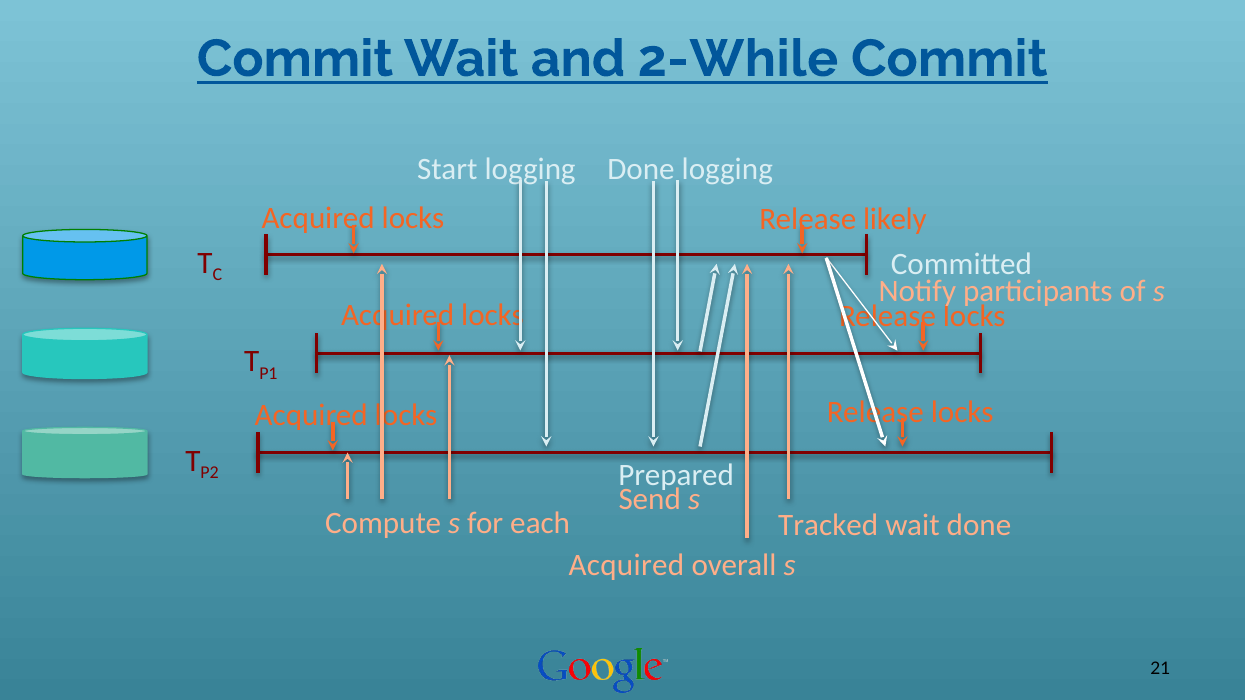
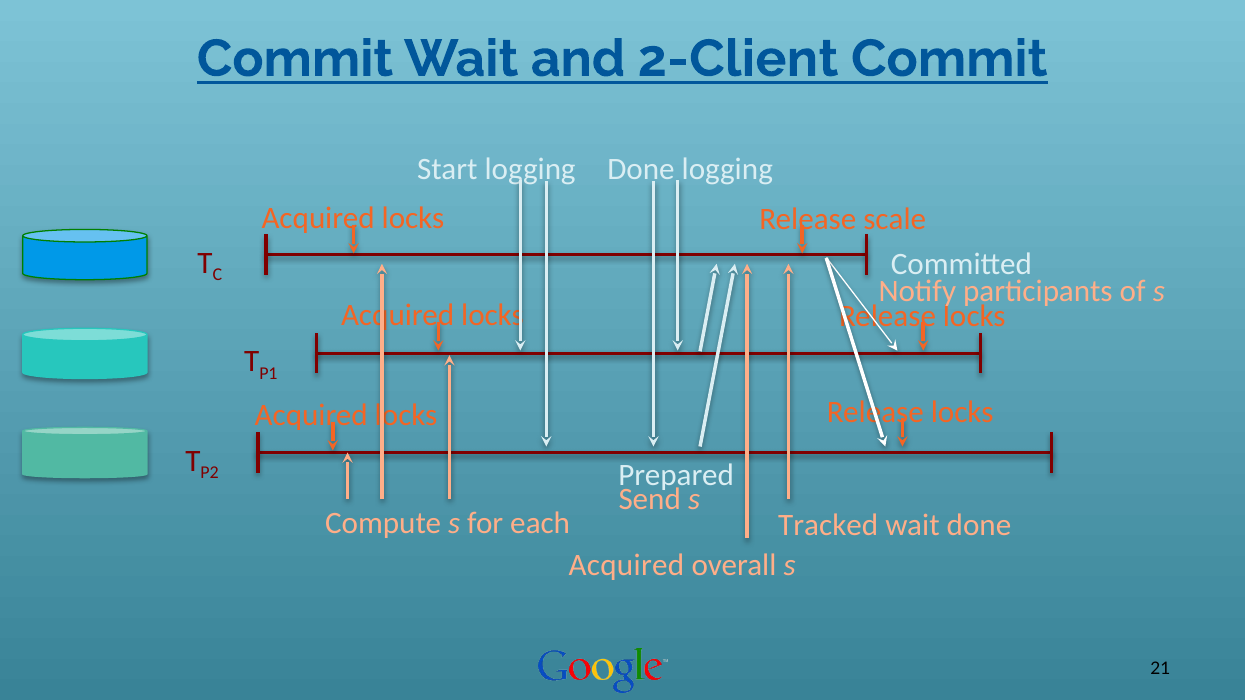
2-While: 2-While -> 2-Client (738, 59)
likely: likely -> scale (895, 219)
